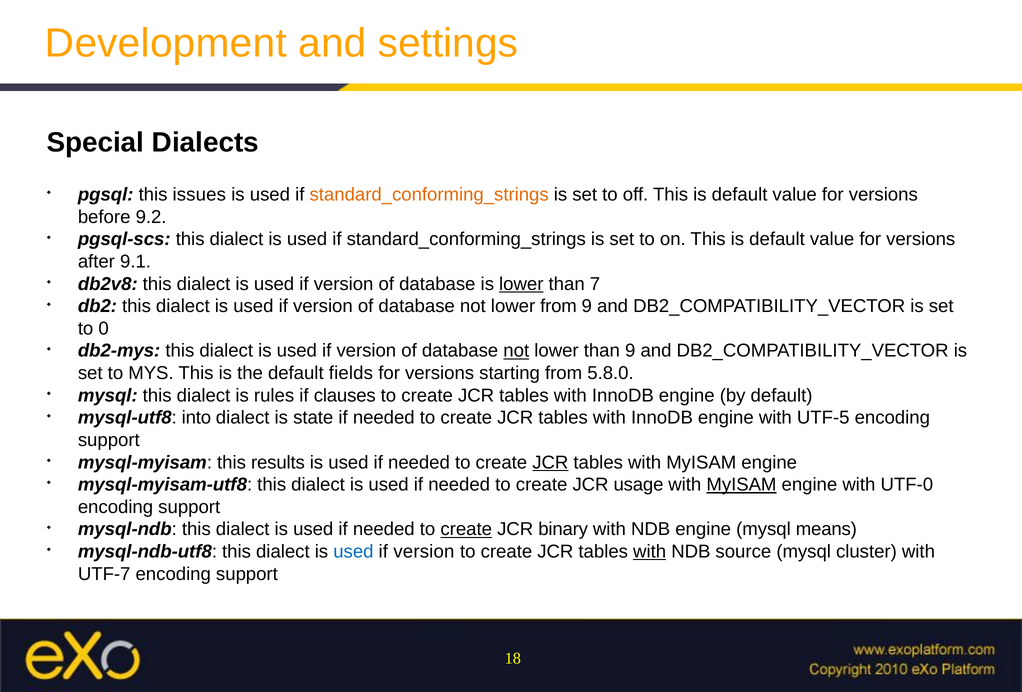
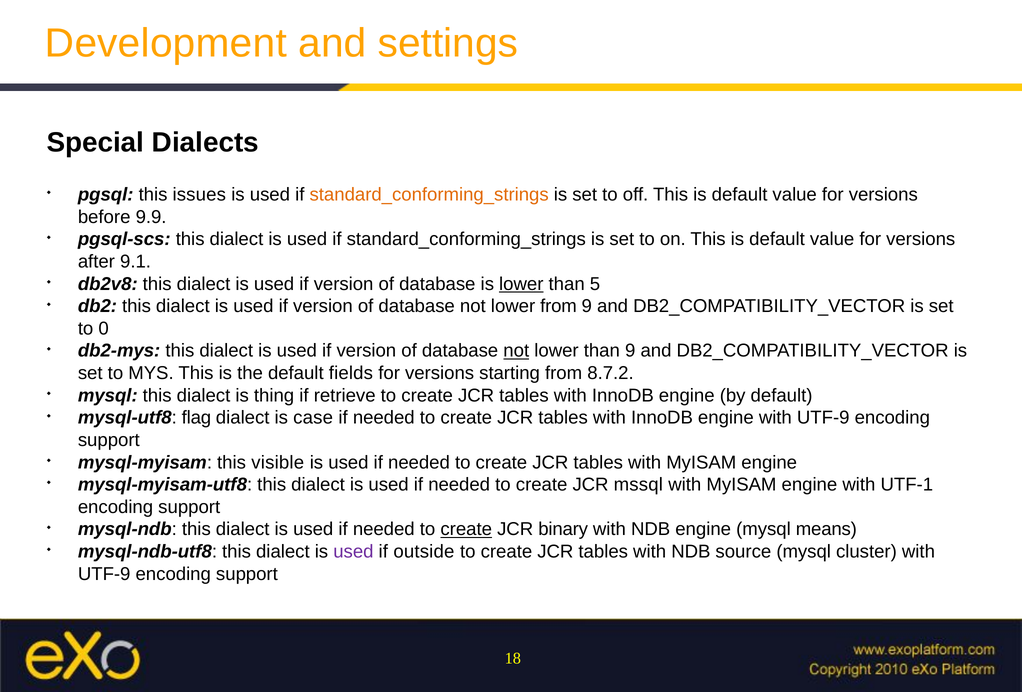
9.2: 9.2 -> 9.9 (151, 217)
7: 7 -> 5 (595, 284)
5.8.0: 5.8.0 -> 8.7.2 (611, 373)
rules: rules -> thing (274, 396)
clauses: clauses -> retrieve (345, 396)
into: into -> flag (196, 418)
state: state -> case (313, 418)
engine with UTF-5: UTF-5 -> UTF-9 (823, 418)
results: results -> visible (278, 463)
JCR underline: present -> none (550, 463)
usage: usage -> mssql (638, 485)
MyISAM underline: present -> none (741, 485)
UTF-0: UTF-0 -> UTF-1 (907, 485)
used colour: blue -> purple (353, 552)
version: version -> outside (424, 552)
with underline: present -> none (650, 552)
UTF-7: UTF-7 -> UTF-9 (104, 574)
